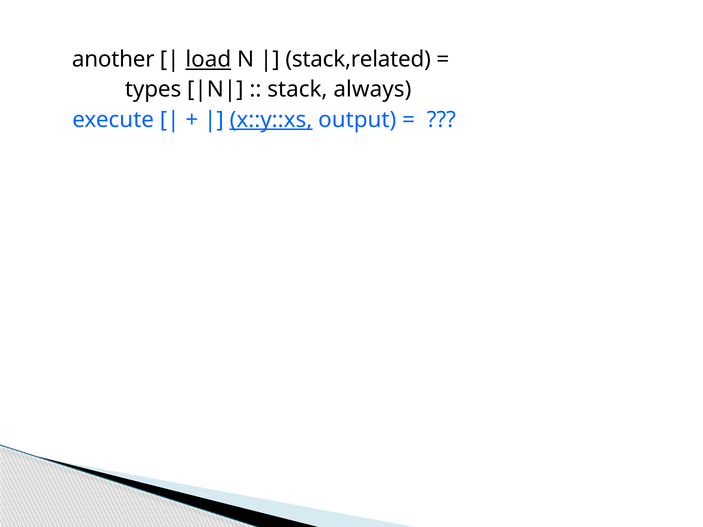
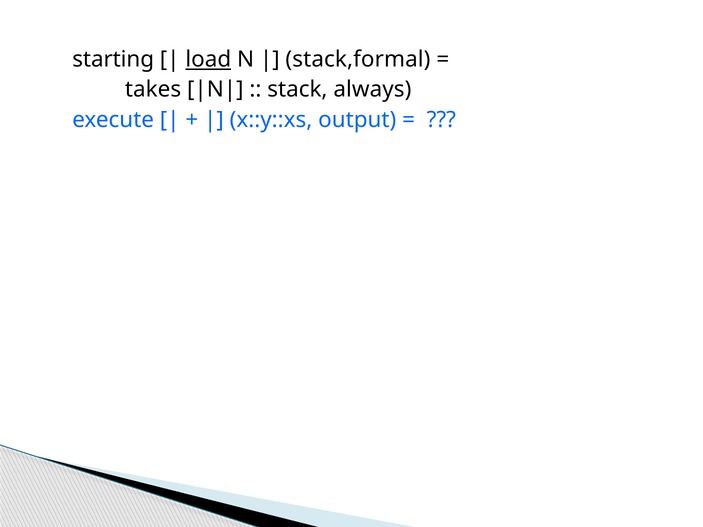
another: another -> starting (113, 60)
stack,related: stack,related -> stack,formal (358, 60)
types: types -> takes (153, 90)
x::y::xs underline: present -> none (271, 120)
